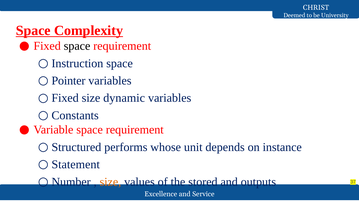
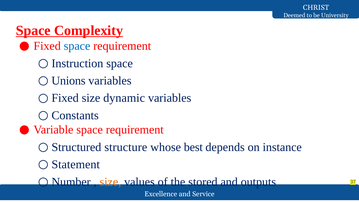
space colour: black -> blue (77, 46)
Pointer: Pointer -> Unions (68, 81)
performs: performs -> structure (126, 147)
unit: unit -> best (193, 147)
